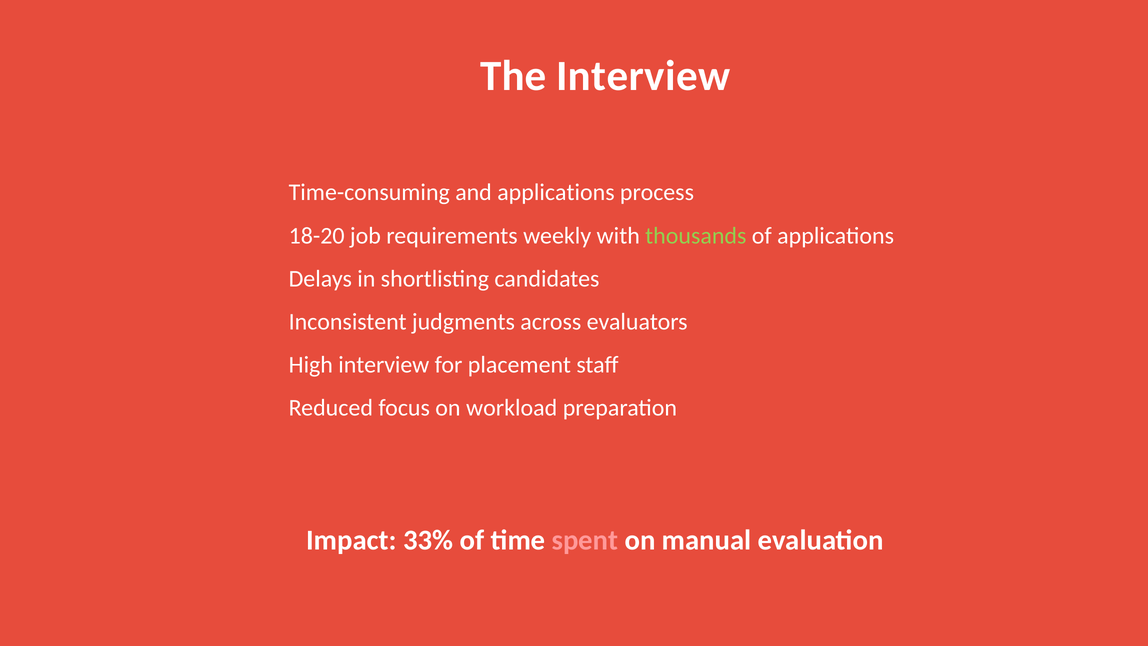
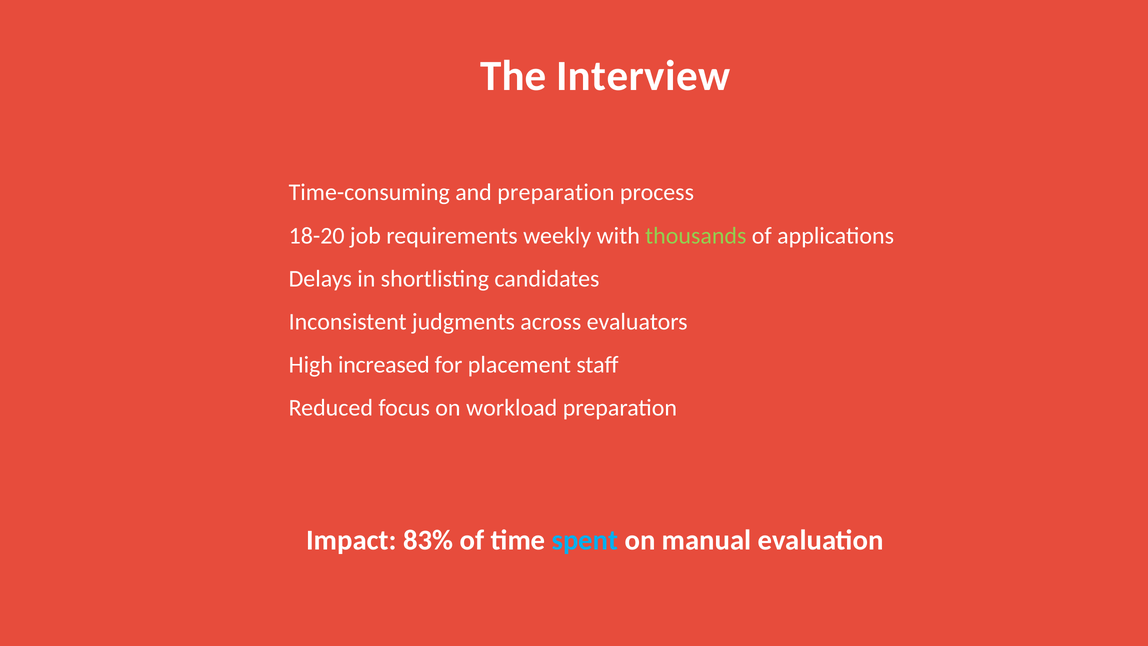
and applications: applications -> preparation (556, 193)
interview: interview -> increased (384, 365)
33%: 33% -> 83% (428, 540)
spent colour: pink -> light blue (585, 540)
